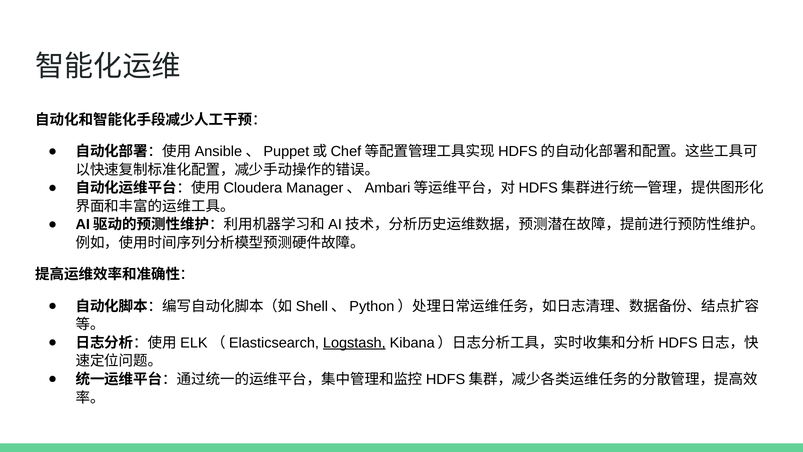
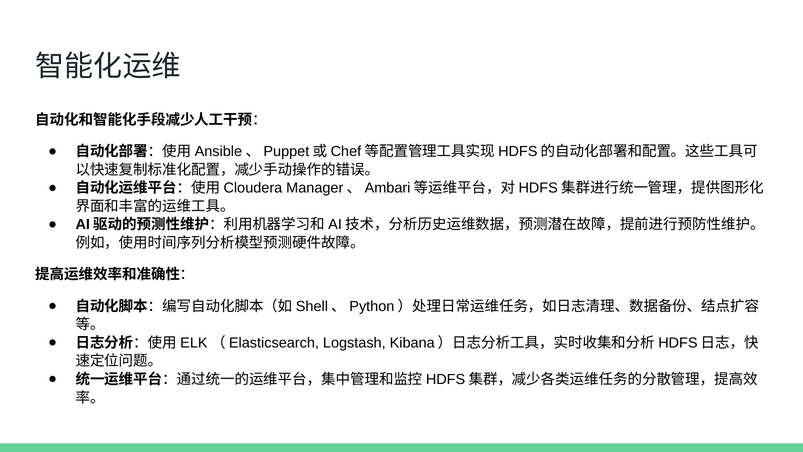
Logstash underline: present -> none (354, 343)
